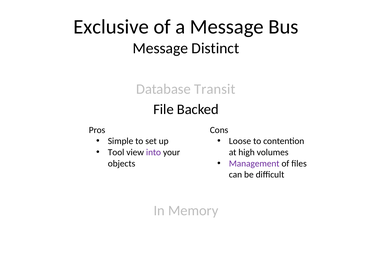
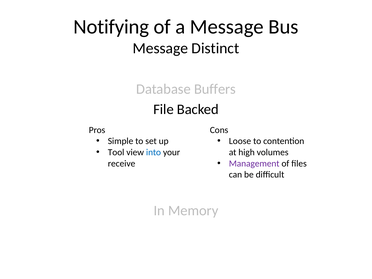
Exclusive: Exclusive -> Notifying (111, 27)
Transit: Transit -> Buffers (215, 89)
into colour: purple -> blue (153, 152)
objects: objects -> receive (122, 163)
